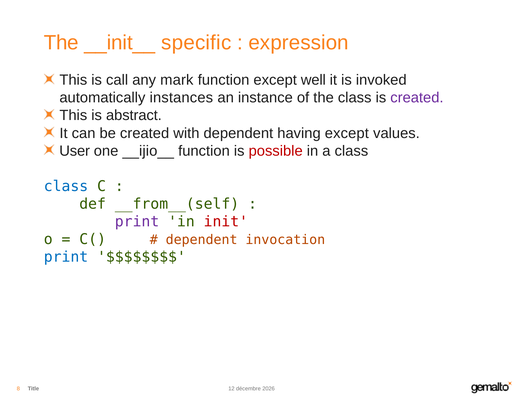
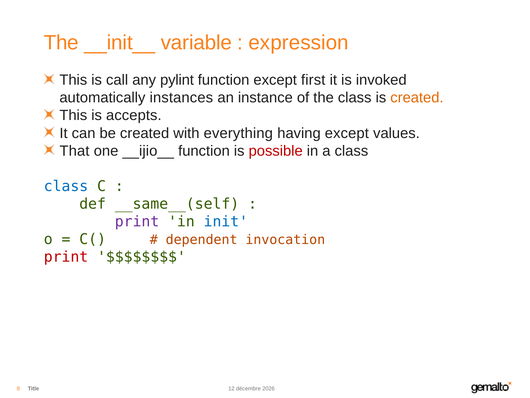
specific: specific -> variable (196, 43)
mark: mark -> pylint (177, 80)
well: well -> first (313, 80)
created colour: purple -> orange (417, 98)
abstract: abstract -> accepts (134, 115)
with dependent: dependent -> everything (238, 133)
User: User -> That (74, 151)
__from__(self: __from__(self -> __same__(self (177, 204)
init colour: red -> blue (226, 221)
print colour: blue -> red (66, 257)
